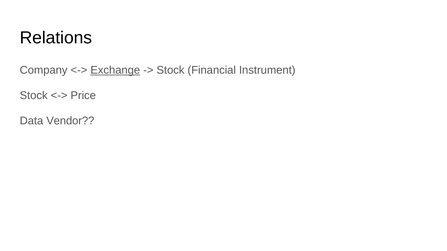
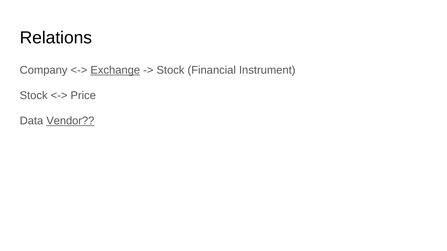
Vendor underline: none -> present (70, 121)
